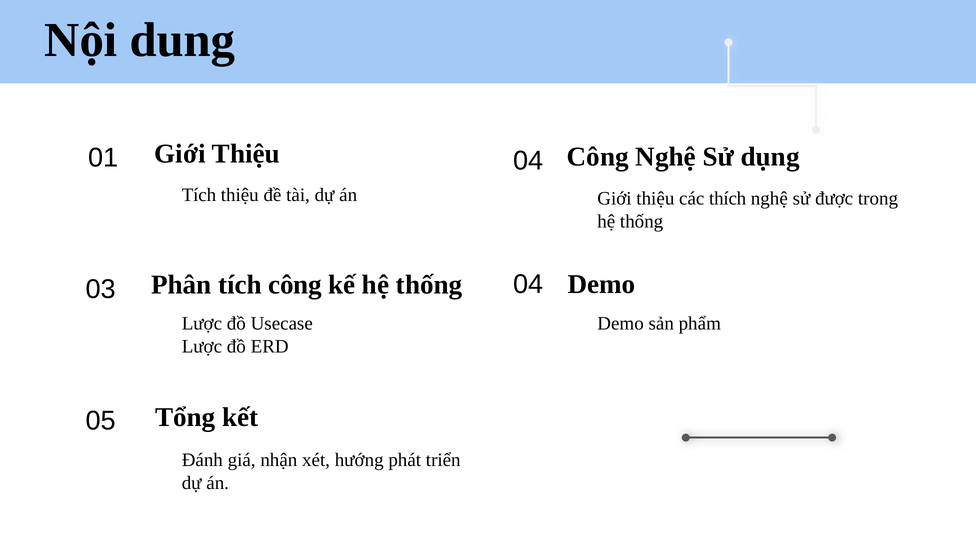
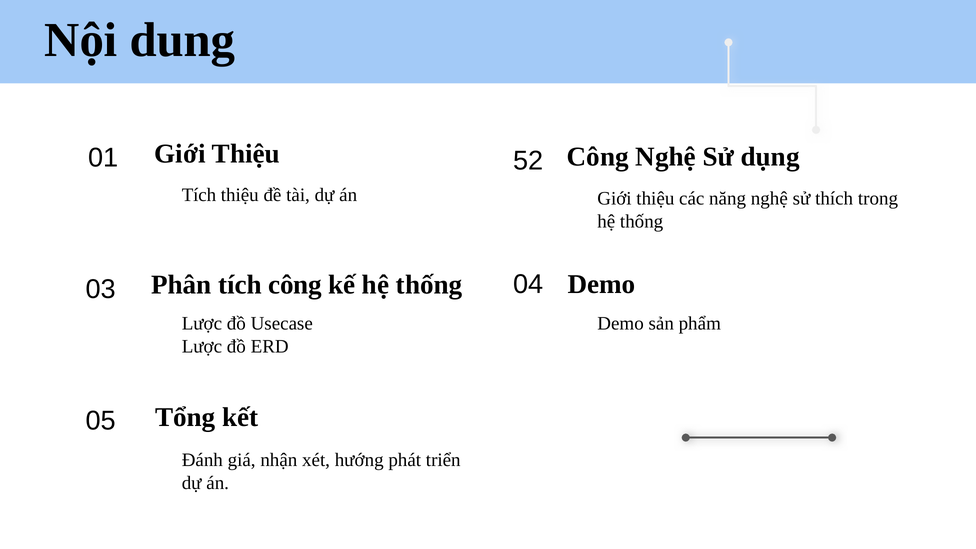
01 04: 04 -> 52 (528, 161)
thích: thích -> năng (728, 199)
được: được -> thích (834, 199)
